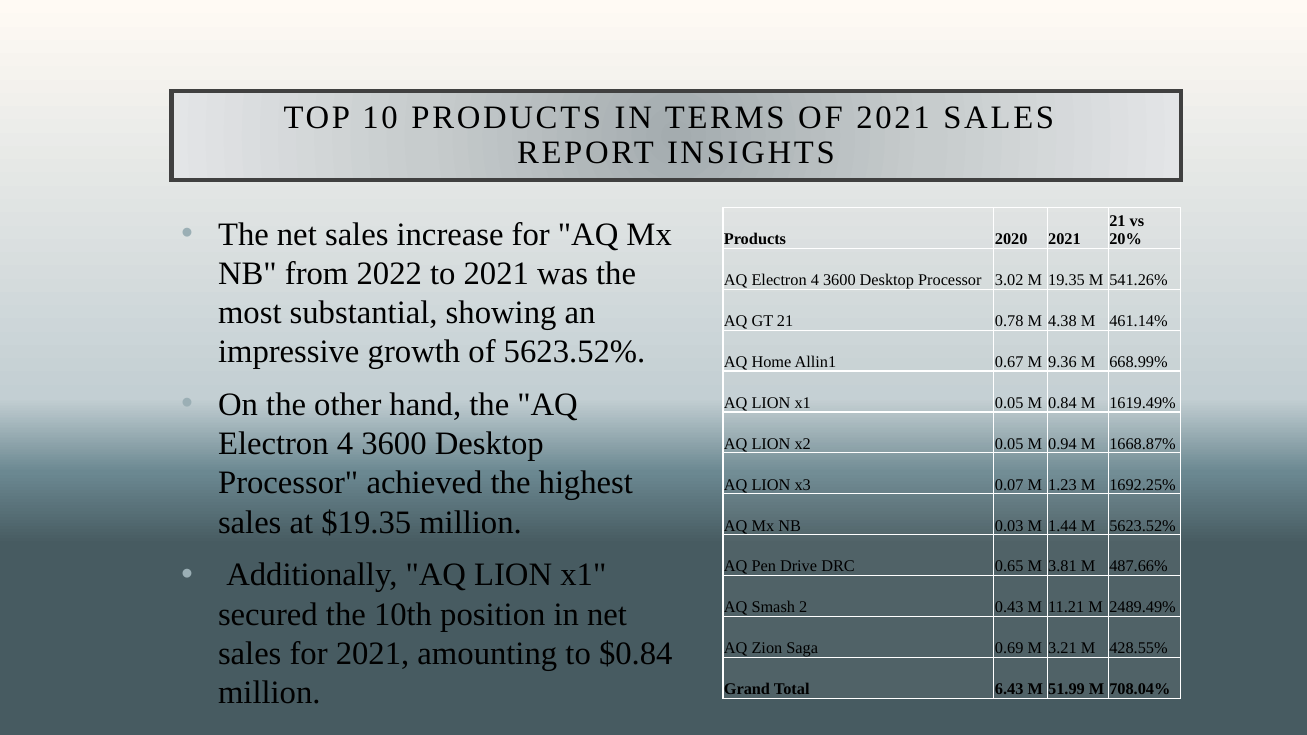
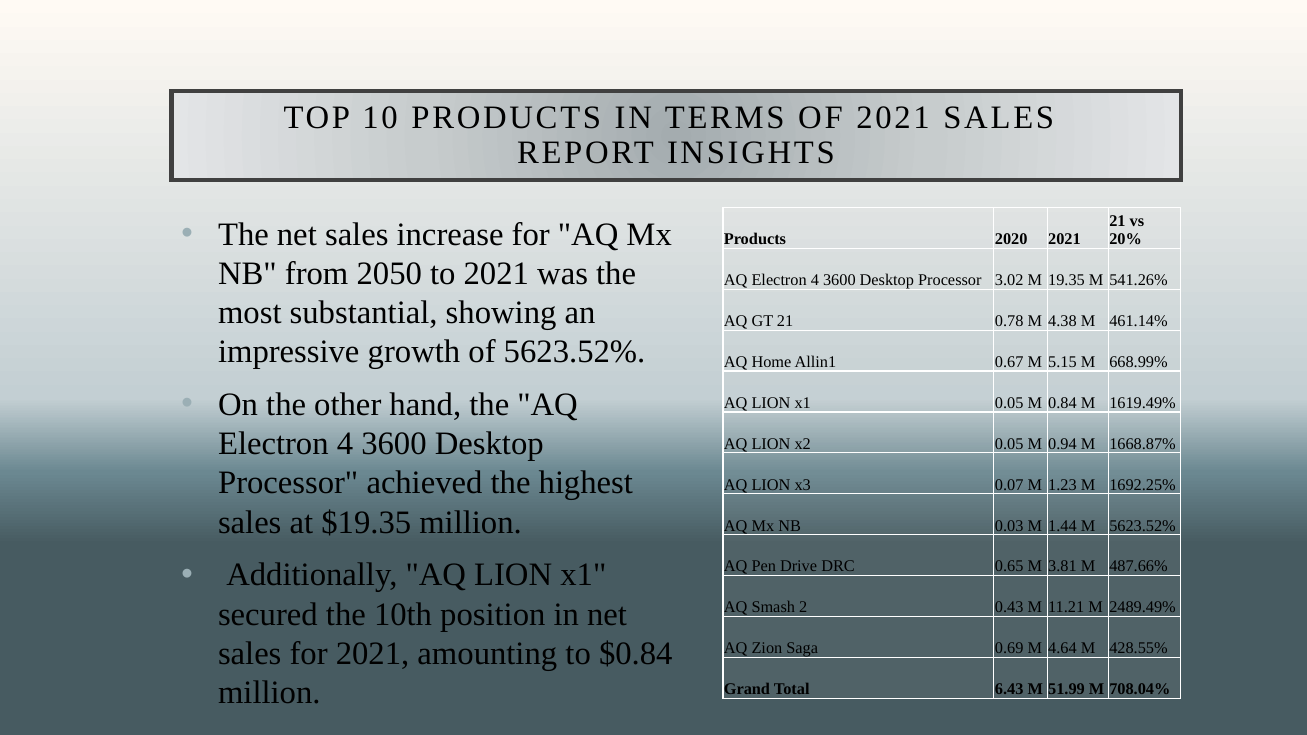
2022: 2022 -> 2050 (389, 274)
9.36: 9.36 -> 5.15 (1062, 362)
3.21: 3.21 -> 4.64 (1062, 649)
